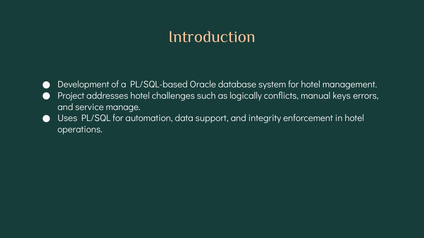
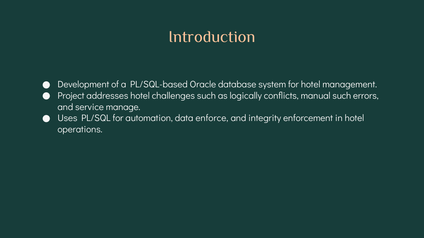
manual keys: keys -> such (342, 96)
support: support -> enforce (212, 118)
